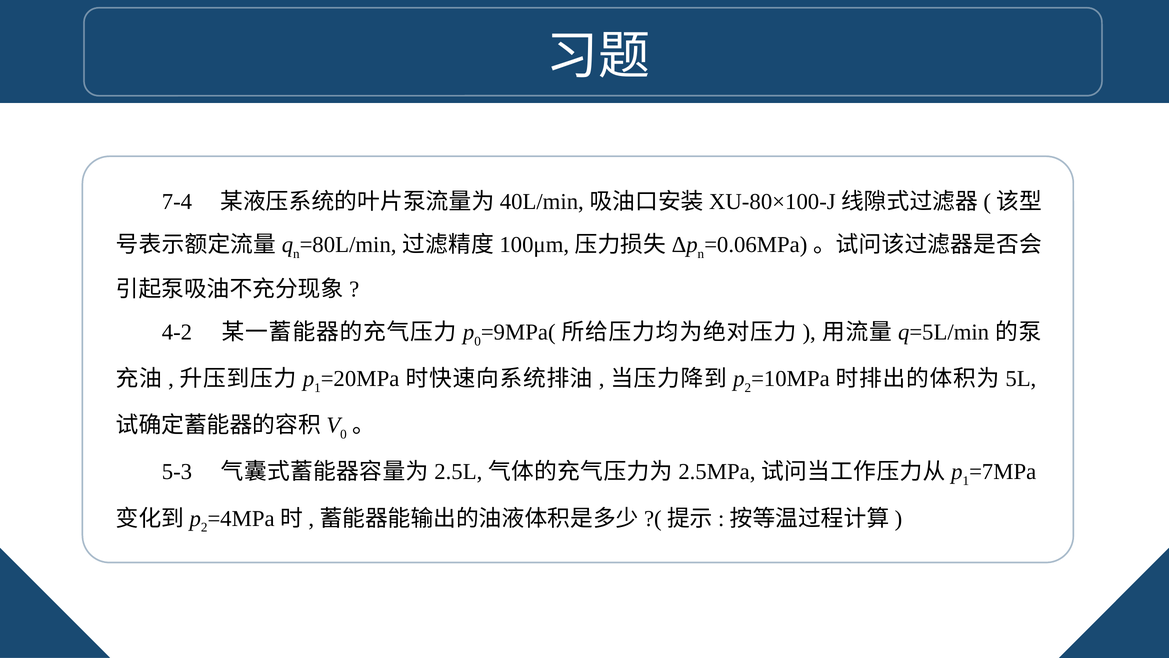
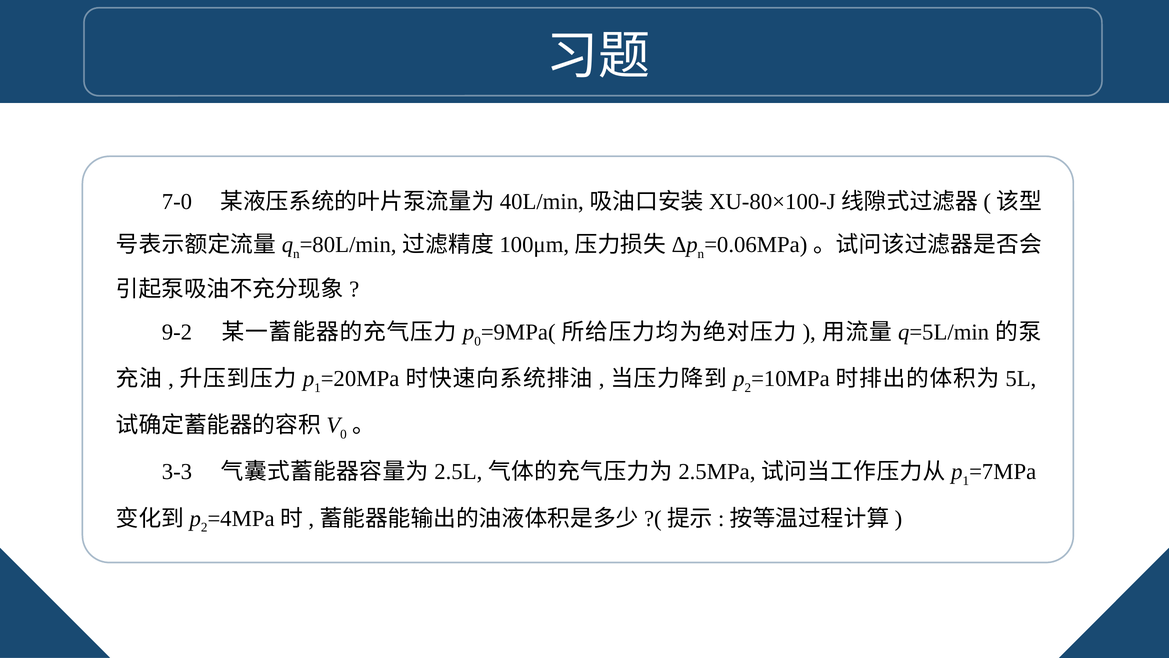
7-4: 7-4 -> 7-0 (177, 202)
4-2: 4-2 -> 9-2 (177, 332)
5-3: 5-3 -> 3-3 (177, 472)
